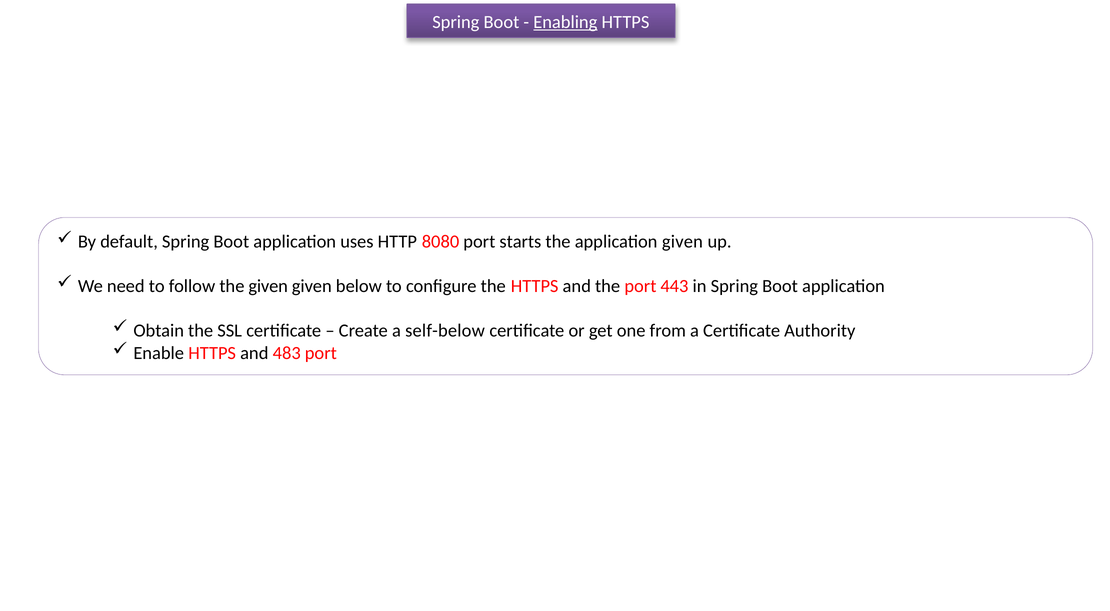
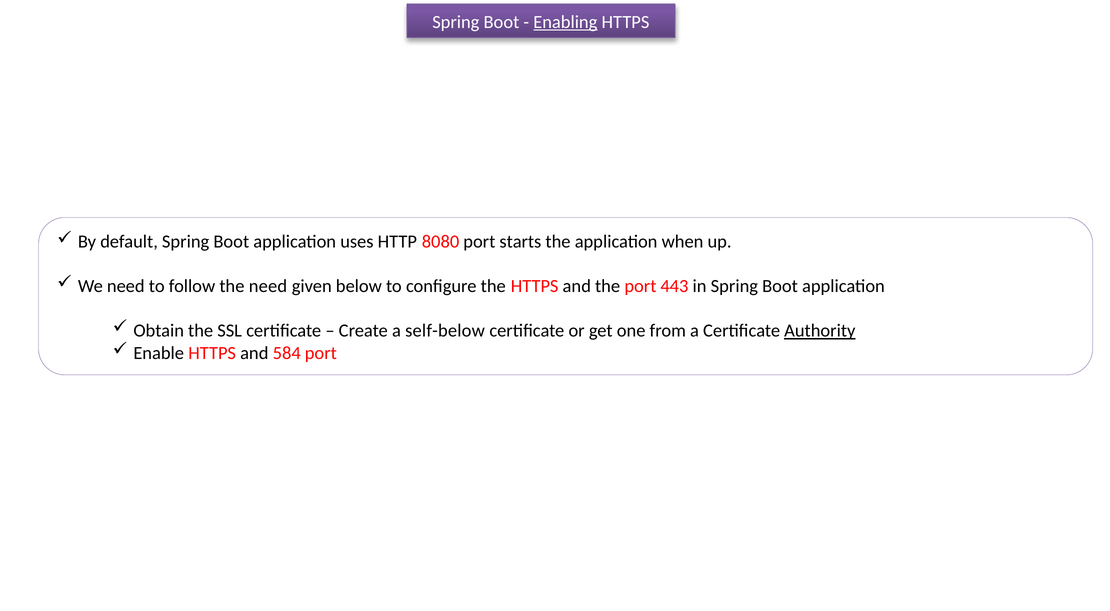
application given: given -> when (683, 242)
the given: given -> need (268, 286)
Authority underline: none -> present (820, 330)
483: 483 -> 584 (287, 353)
